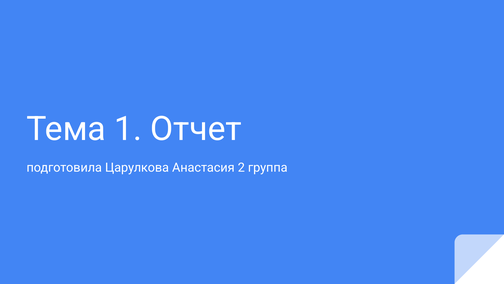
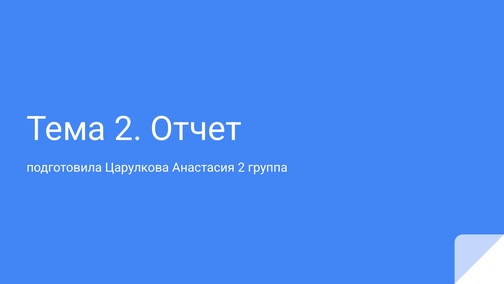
Тема 1: 1 -> 2 (128, 129)
